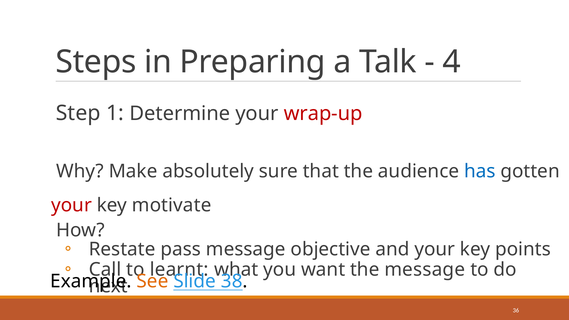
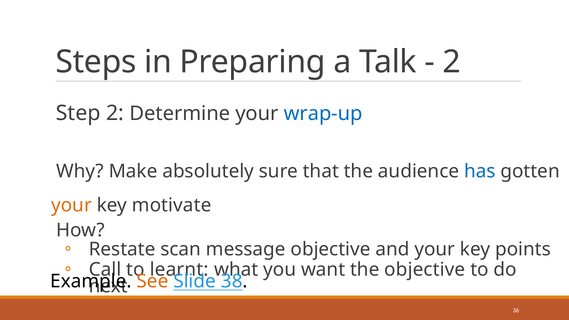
4: 4 -> 2 (452, 62)
Step 1: 1 -> 2 (115, 113)
wrap-up colour: red -> blue (323, 114)
your colour: red -> orange (72, 205)
pass: pass -> scan (181, 249)
the message: message -> objective (425, 270)
